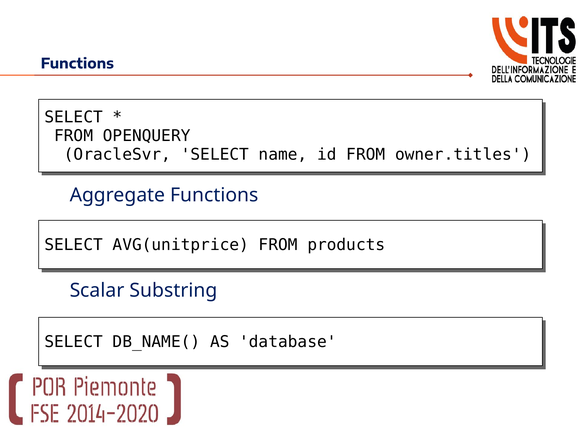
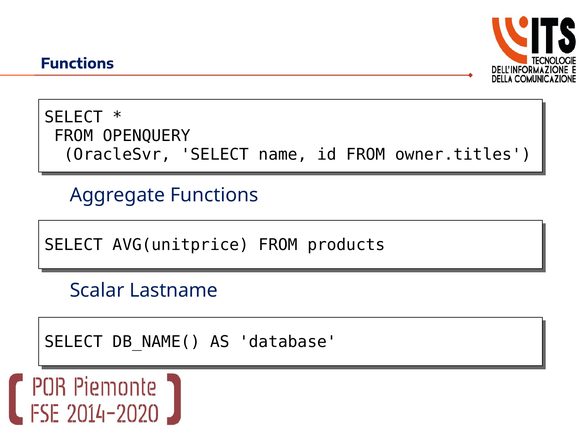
Substring: Substring -> Lastname (174, 290)
